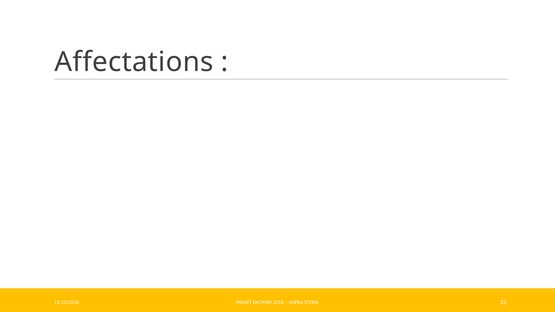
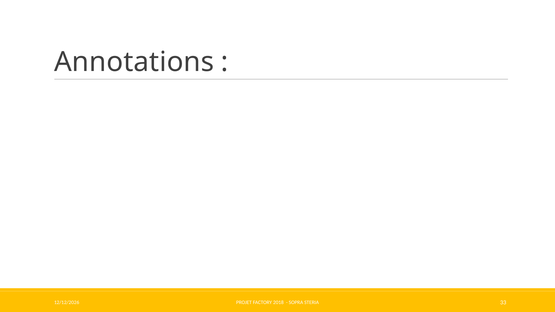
Affectations: Affectations -> Annotations (134, 62)
